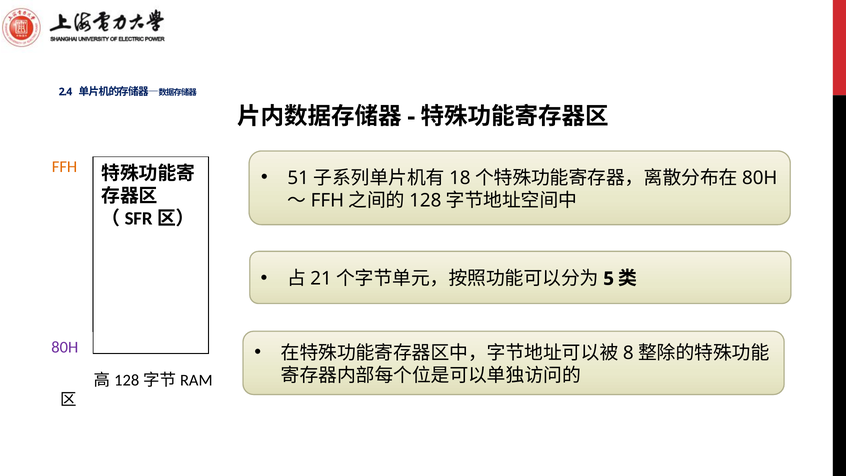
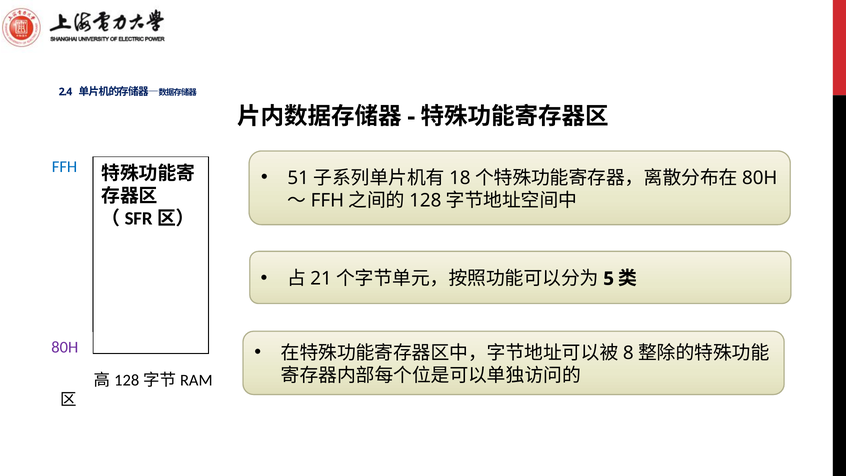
FFH colour: orange -> blue (65, 167)
